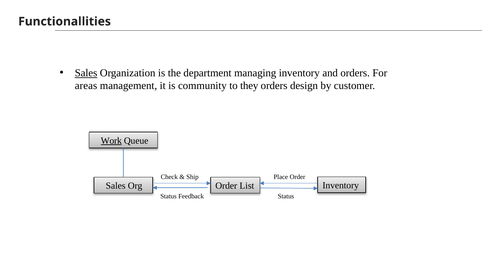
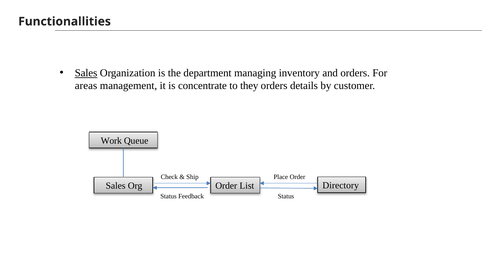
community: community -> concentrate (202, 86)
design: design -> details (304, 86)
Work underline: present -> none (111, 141)
Inventory: Inventory -> Directory (341, 186)
